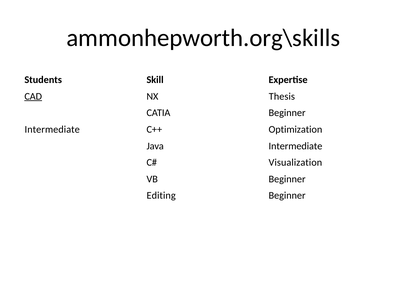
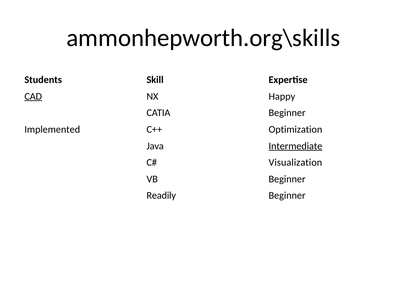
Thesis: Thesis -> Happy (282, 96)
Intermediate: Intermediate -> Implemented (52, 129)
Intermediate underline: none -> present (295, 146)
Editing: Editing -> Readily (161, 195)
